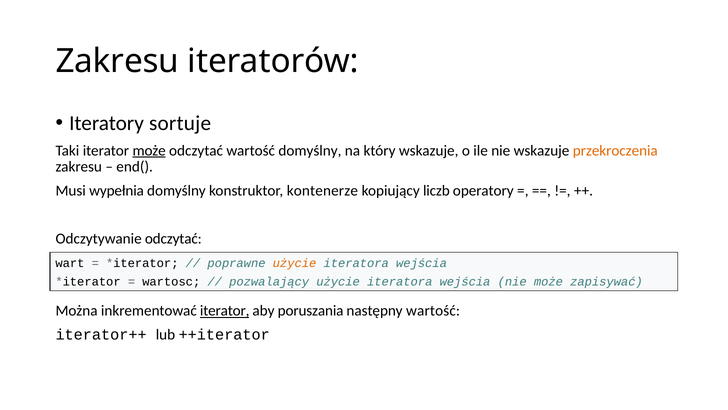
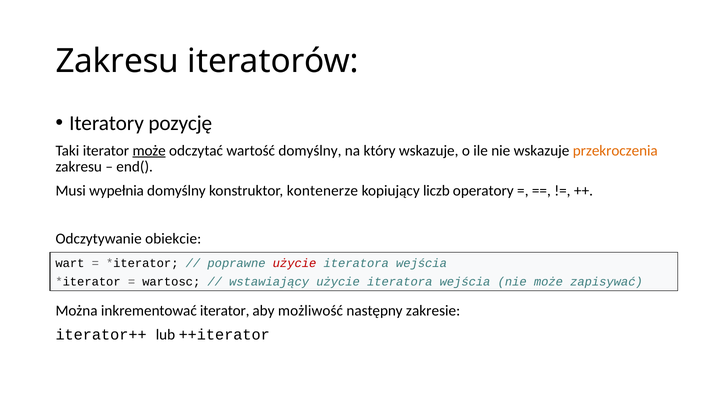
sortuje: sortuje -> pozycję (180, 123)
Odczytywanie odczytać: odczytać -> obiekcie (173, 239)
użycie colour: orange -> red (295, 263)
pozwalający: pozwalający -> wstawiający (269, 281)
iterator underline: present -> none (225, 311)
poruszania: poruszania -> możliwość (310, 311)
następny wartość: wartość -> zakresie (433, 311)
